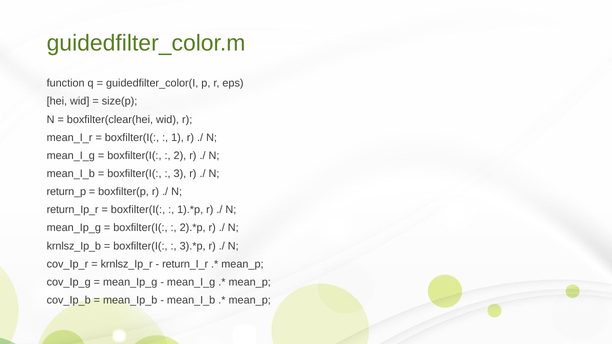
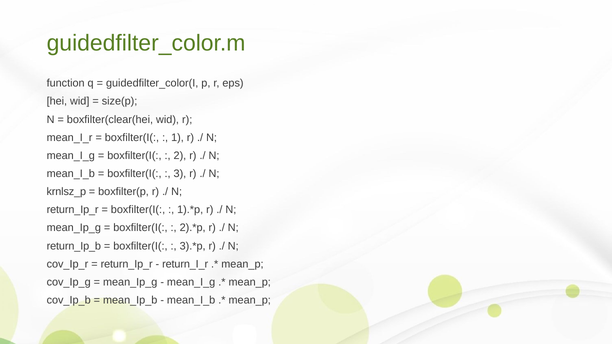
return_p: return_p -> krnlsz_p (66, 192)
krnlsz_Ip_b: krnlsz_Ip_b -> return_Ip_b (74, 246)
krnlsz_Ip_r: krnlsz_Ip_r -> return_Ip_r (127, 264)
